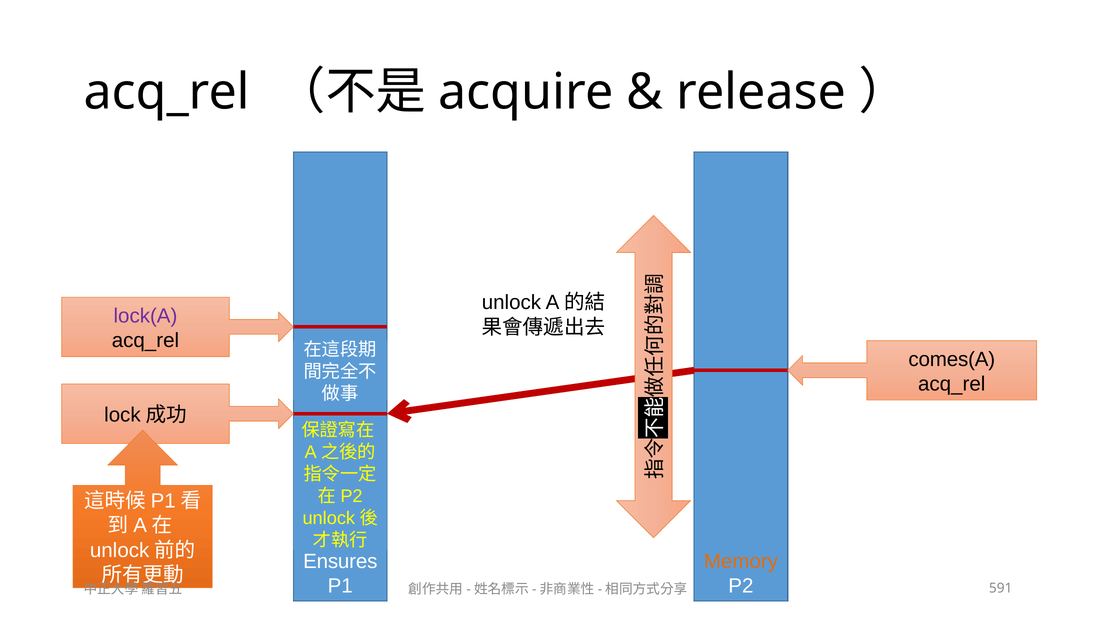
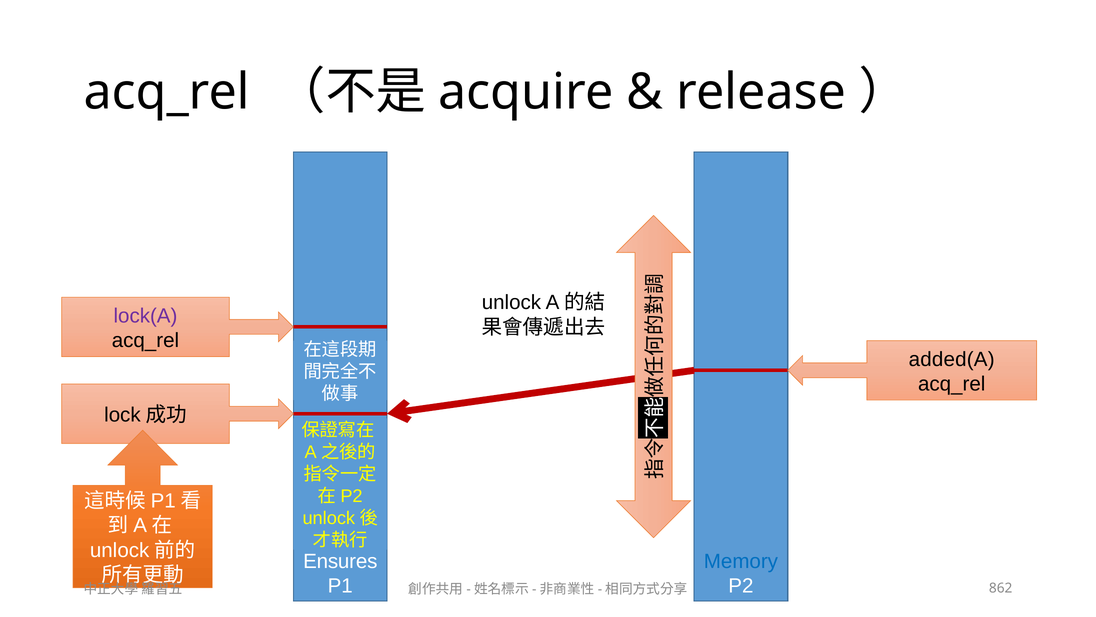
comes(A: comes(A -> added(A (952, 359)
Memory colour: orange -> blue (741, 561)
591: 591 -> 862 (1001, 588)
